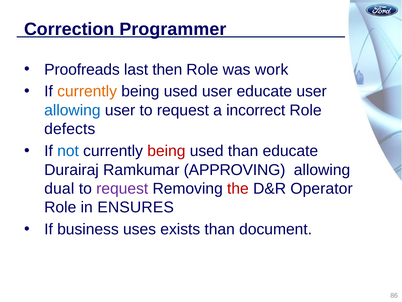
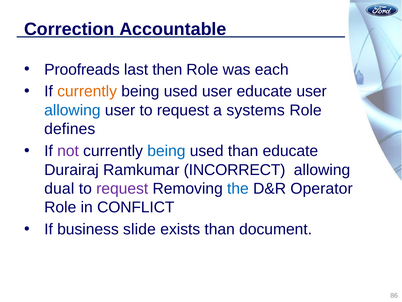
Programmer: Programmer -> Accountable (173, 29)
work: work -> each (272, 69)
incorrect: incorrect -> systems (256, 110)
defects: defects -> defines (70, 129)
not colour: blue -> purple (68, 151)
being colour: red -> blue (166, 151)
APPROVING: APPROVING -> INCORRECT (235, 170)
the colour: red -> blue (238, 188)
ENSURES: ENSURES -> CONFLICT (136, 207)
uses: uses -> slide (139, 229)
